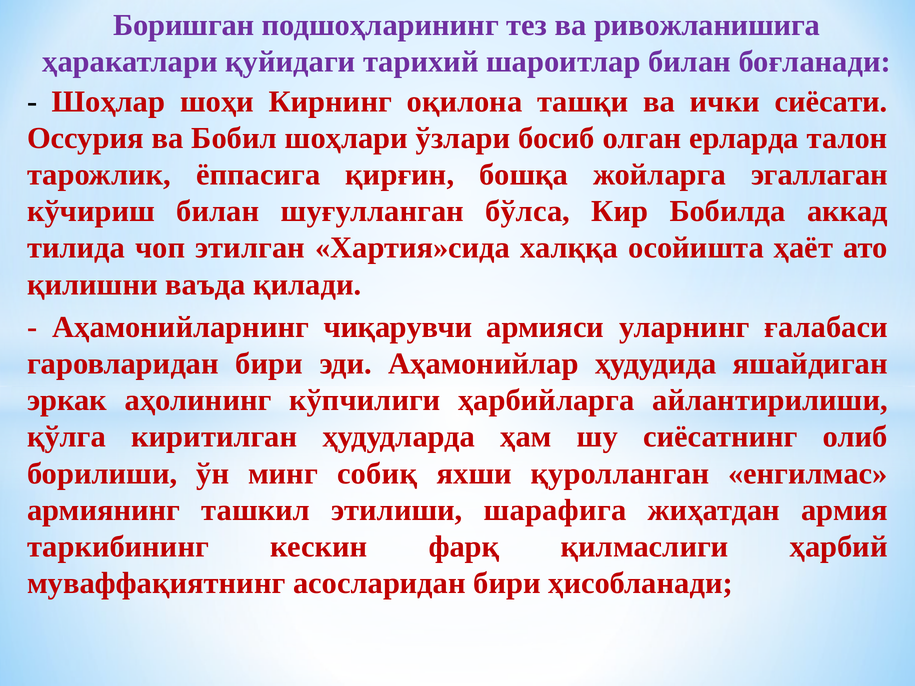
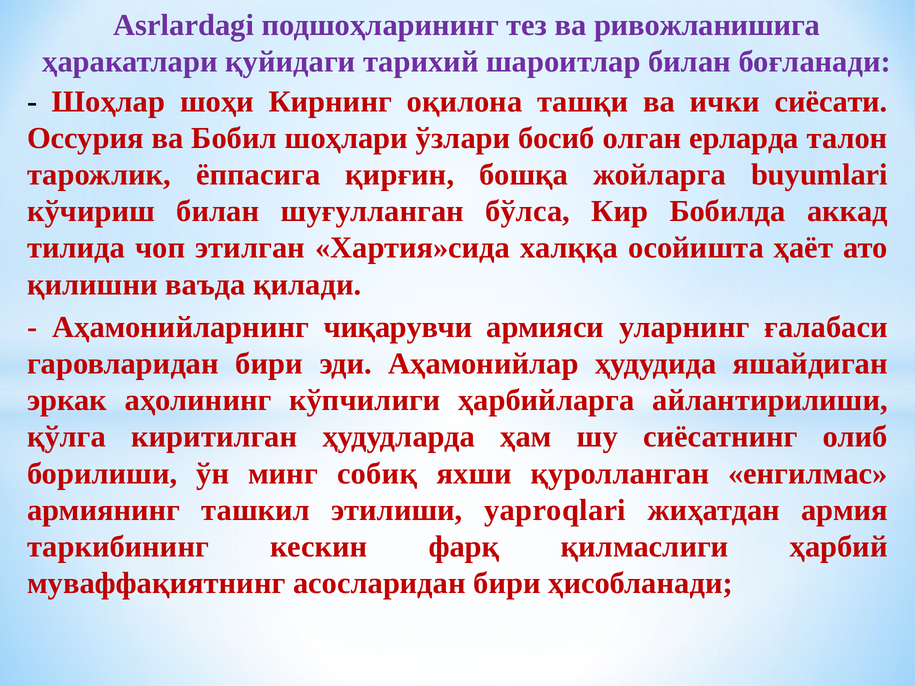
Боришган: Боришган -> Asrlardagi (184, 25)
эгаллаган: эгаллаган -> buyumlari (819, 175)
шарафига: шарафига -> yaproqlari (555, 510)
